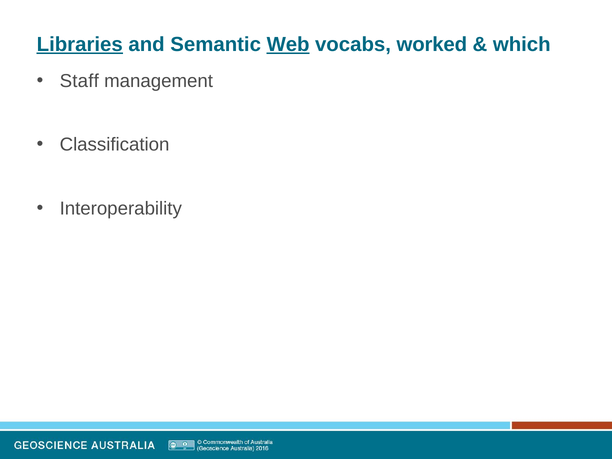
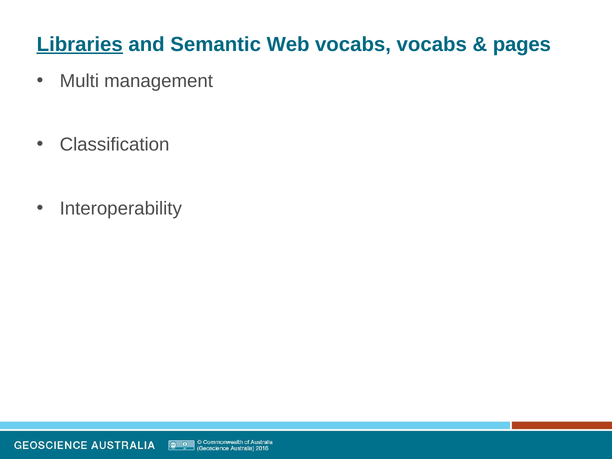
Web underline: present -> none (288, 45)
vocabs worked: worked -> vocabs (432, 45)
which: which -> pages (522, 45)
Staff: Staff -> Multi (79, 81)
